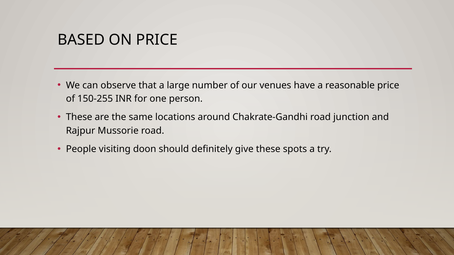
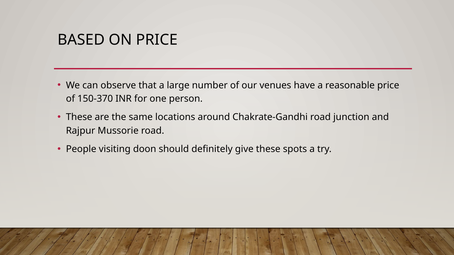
150-255: 150-255 -> 150-370 (95, 99)
